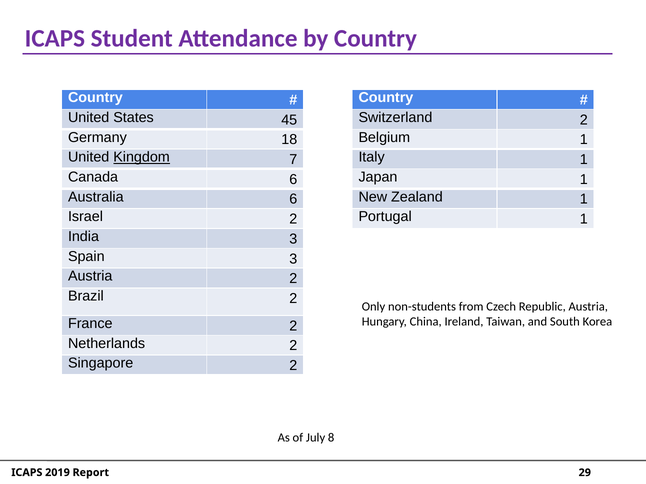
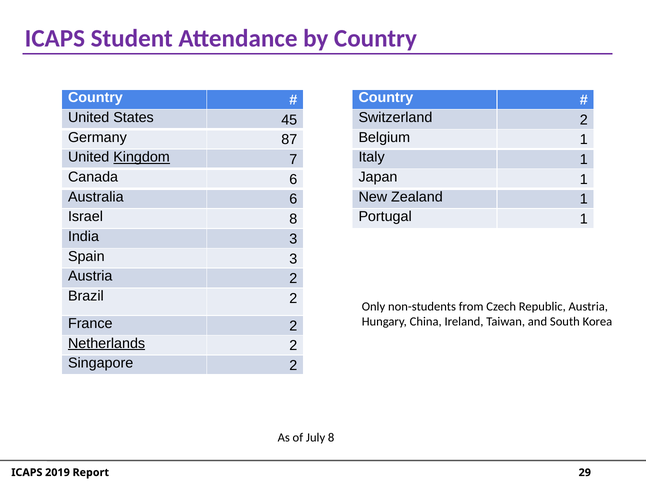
18: 18 -> 87 (289, 140)
Israel 2: 2 -> 8 (293, 219)
Netherlands underline: none -> present (107, 344)
